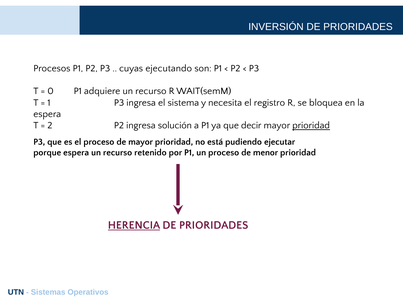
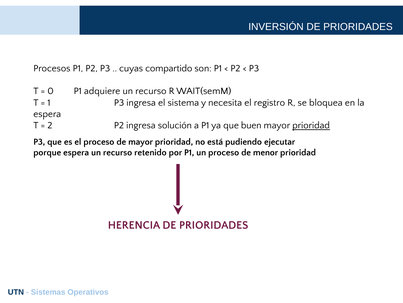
ejecutando: ejecutando -> compartido (169, 68)
decir: decir -> buen (251, 125)
HERENCIA underline: present -> none (134, 225)
